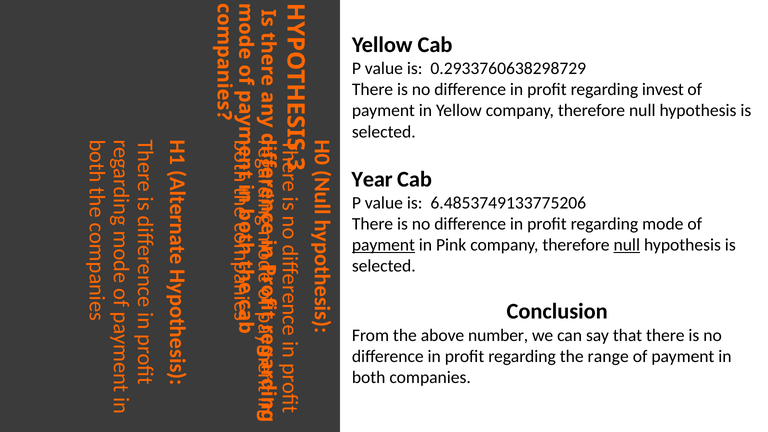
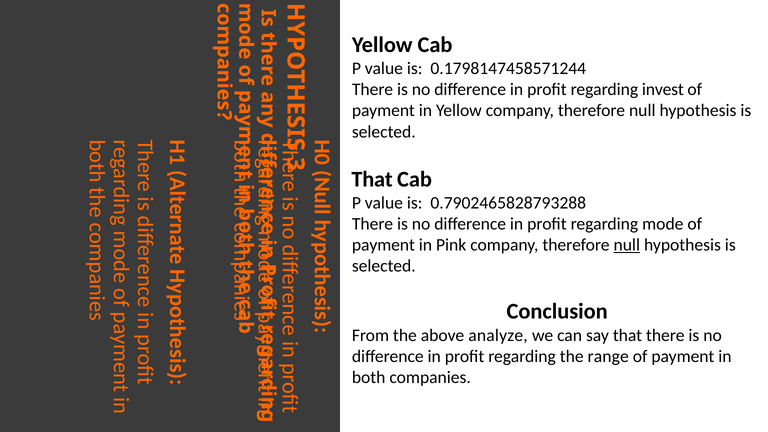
0.2933760638298729: 0.2933760638298729 -> 0.1798147458571244 (508, 68)
Year: Year -> That (372, 179)
6.4853749133775206: 6.4853749133775206 -> 0.7902465828793288 (508, 203)
payment underline: present -> none (383, 245)
number: number -> analyze (498, 335)
